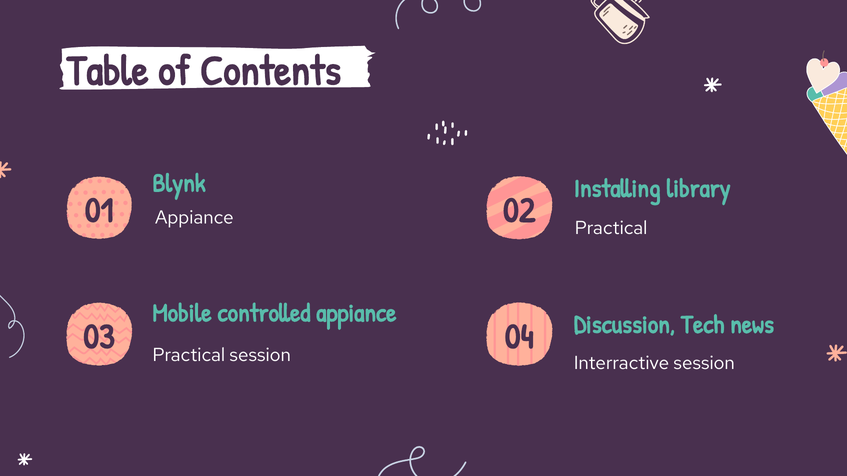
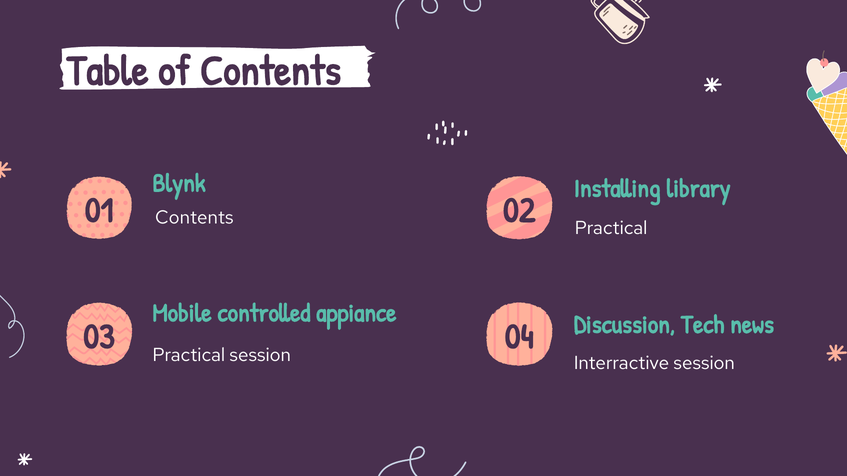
Appiance: Appiance -> Contents (194, 218)
